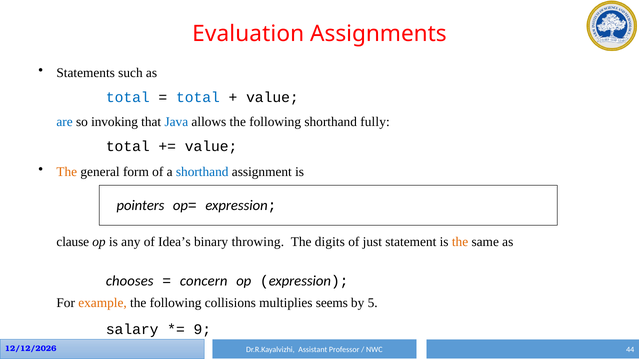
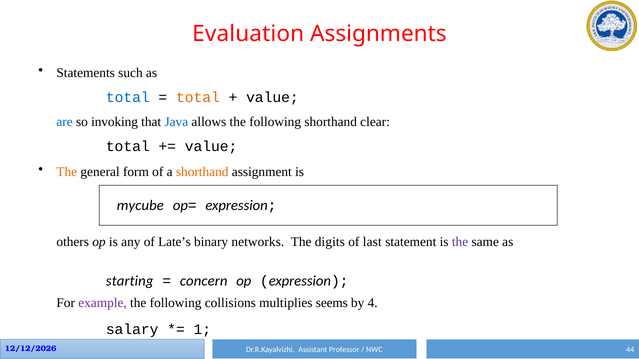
total colour: blue -> orange (198, 98)
fully: fully -> clear (375, 122)
shorthand colour: blue -> orange (202, 172)
pointers: pointers -> mycube (140, 206)
clause: clause -> others (73, 242)
Idea’s: Idea’s -> Late’s (175, 242)
throwing: throwing -> networks (258, 242)
just: just -> last (372, 242)
the colour: orange -> purple (460, 242)
chooses: chooses -> starting (130, 281)
example colour: orange -> purple (103, 303)
5: 5 -> 4 (373, 303)
9: 9 -> 1 (202, 330)
